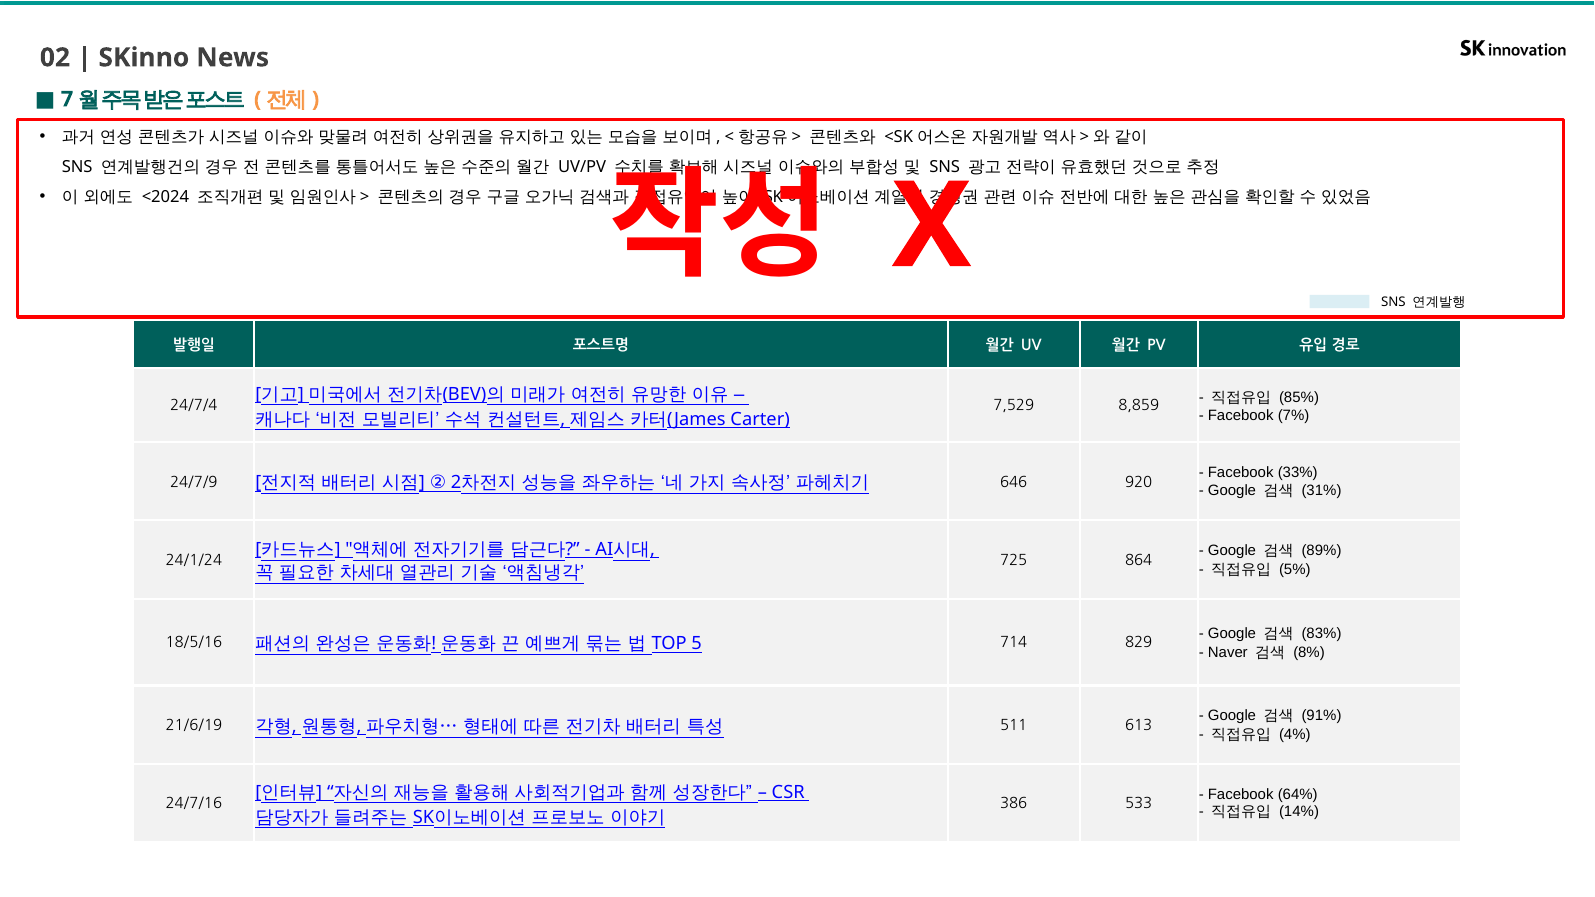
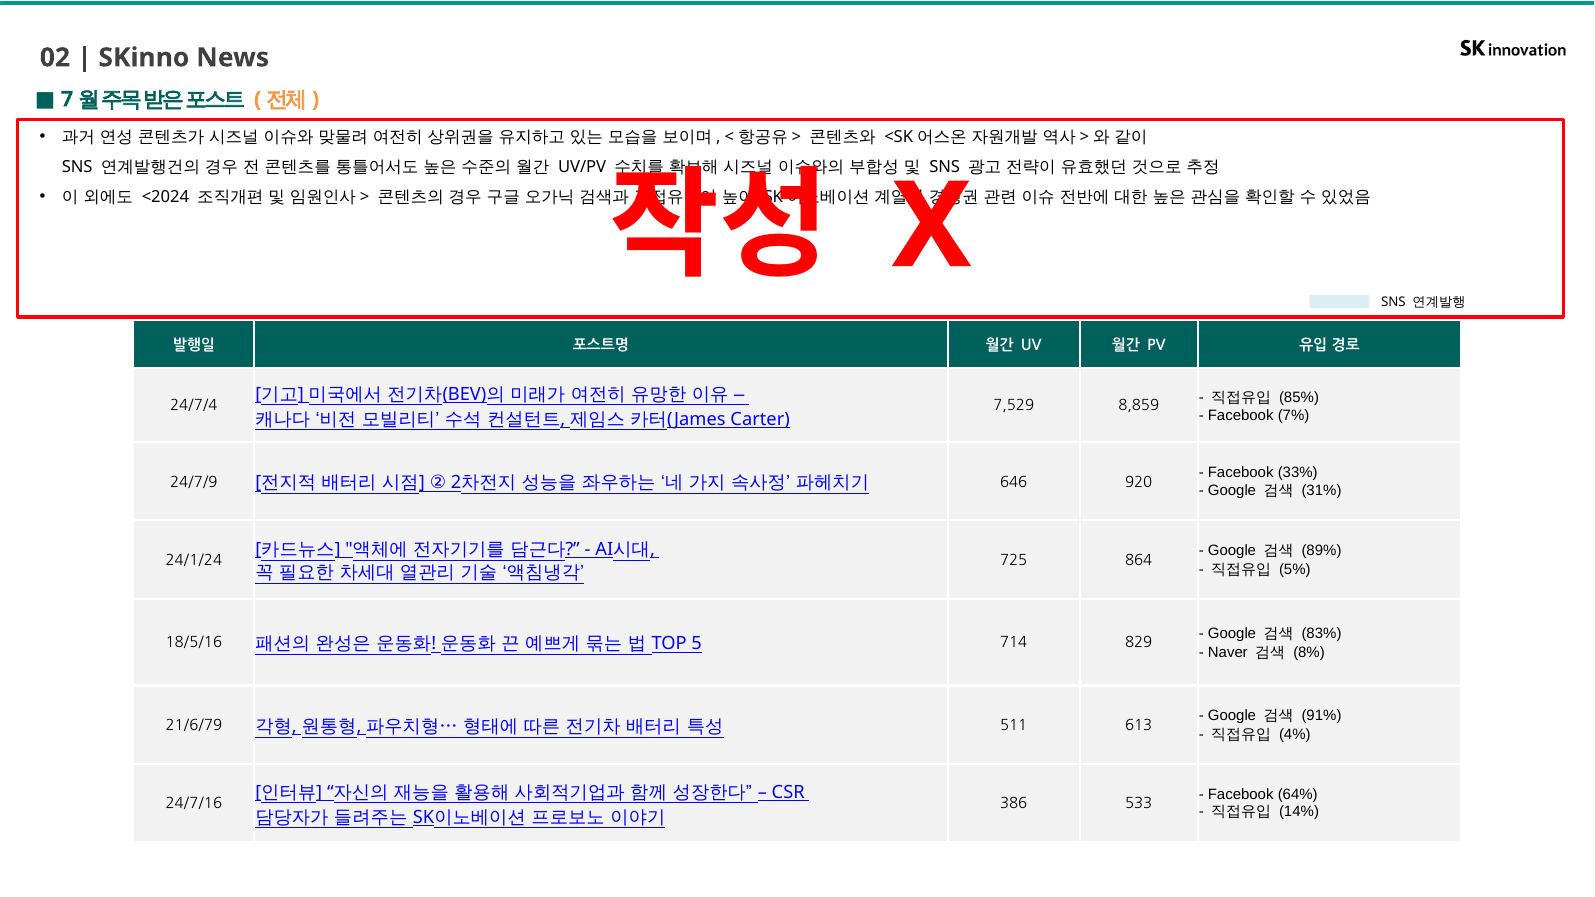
21/6/19: 21/6/19 -> 21/6/79 (194, 726)
